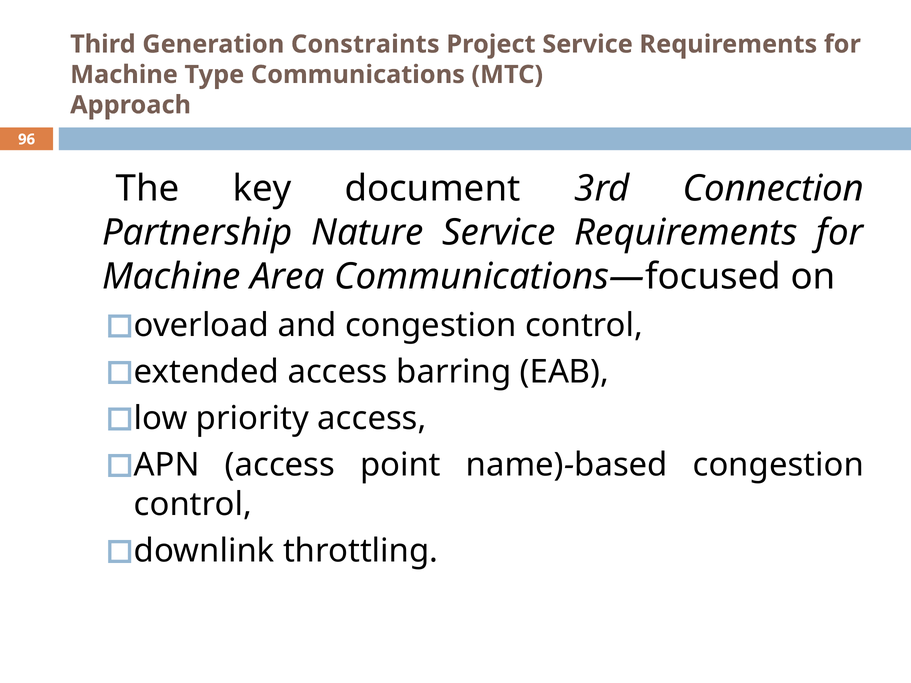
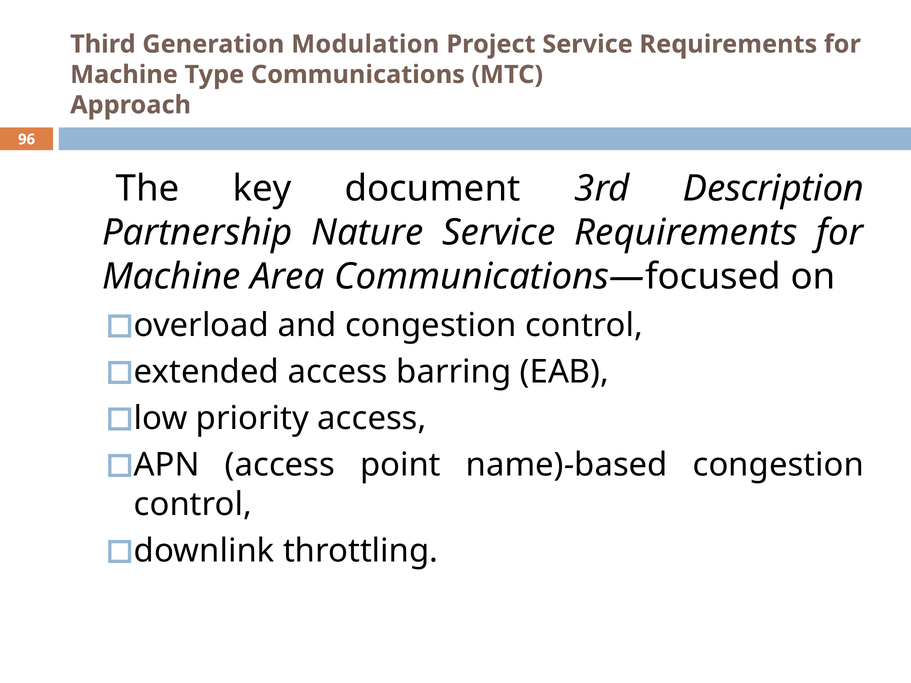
Constraints: Constraints -> Modulation (365, 44)
Connection: Connection -> Description (774, 189)
